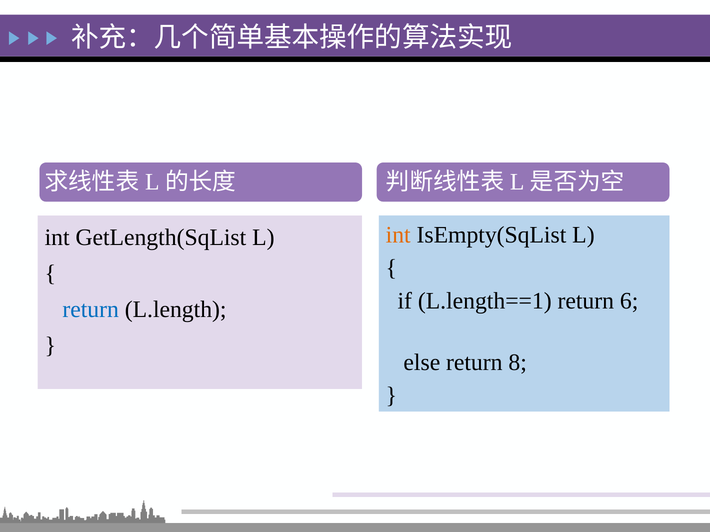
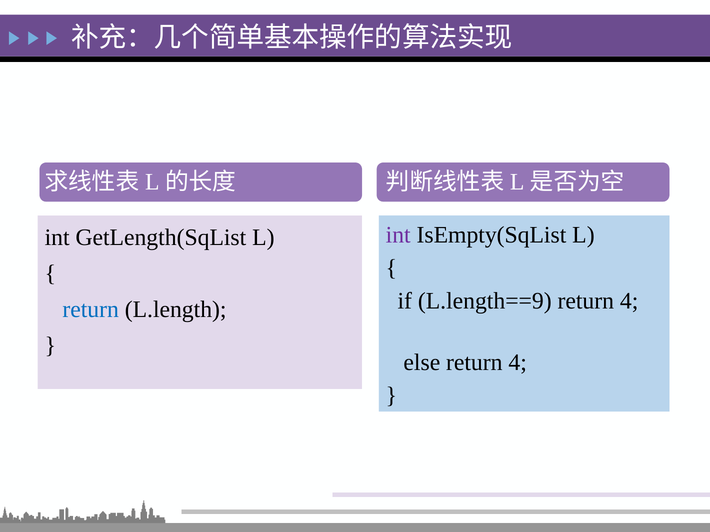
int colour: orange -> purple (398, 235)
L.length==1: L.length==1 -> L.length==9 (485, 301)
6: 6 -> 4 (629, 301)
else return 8: 8 -> 4 (518, 363)
